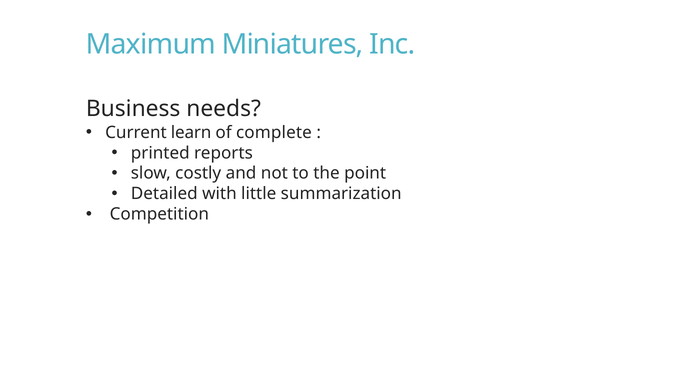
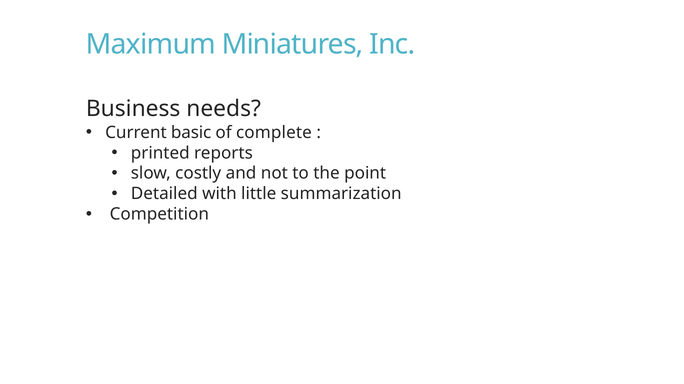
learn: learn -> basic (191, 133)
